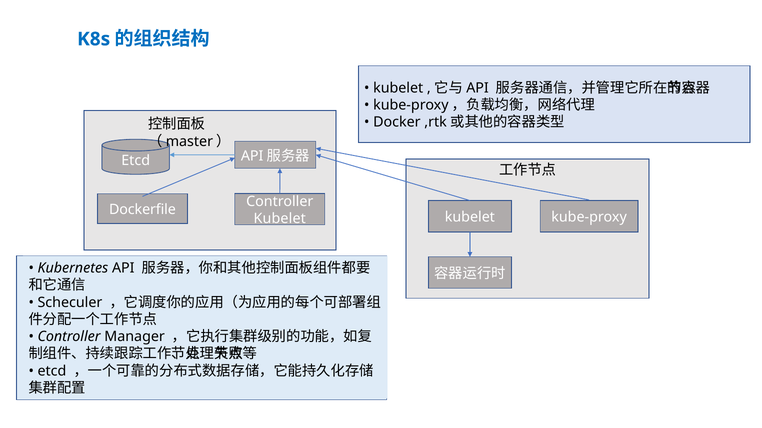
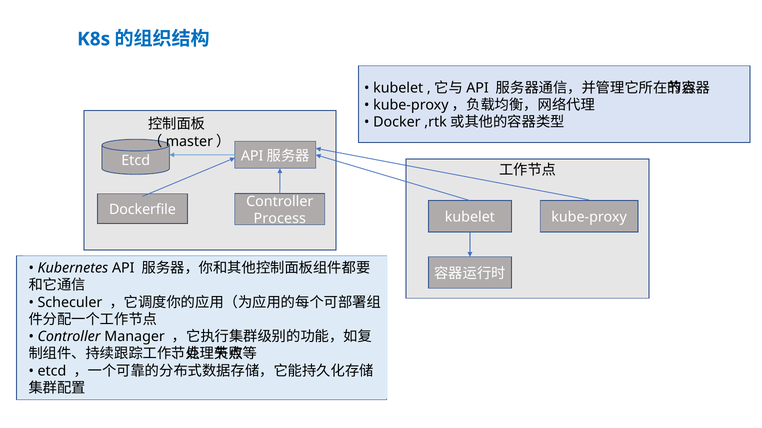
Kubelet: Kubelet -> Process (280, 219)
